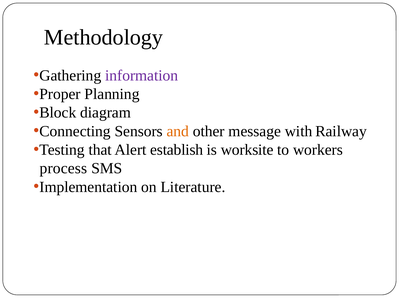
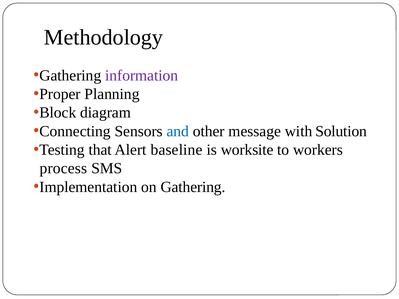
and colour: orange -> blue (178, 131)
Railway: Railway -> Solution (341, 131)
establish: establish -> baseline (177, 150)
on Literature: Literature -> Gathering (193, 187)
